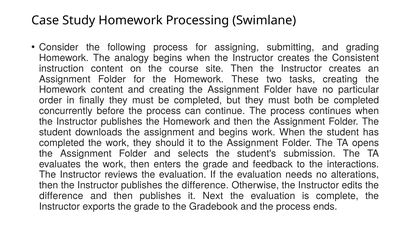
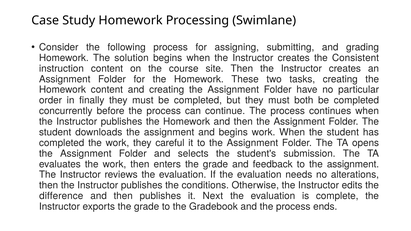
analogy: analogy -> solution (132, 58)
should: should -> careful (170, 143)
feedback to the interactions: interactions -> assignment (353, 164)
publishes the difference: difference -> conditions (205, 185)
